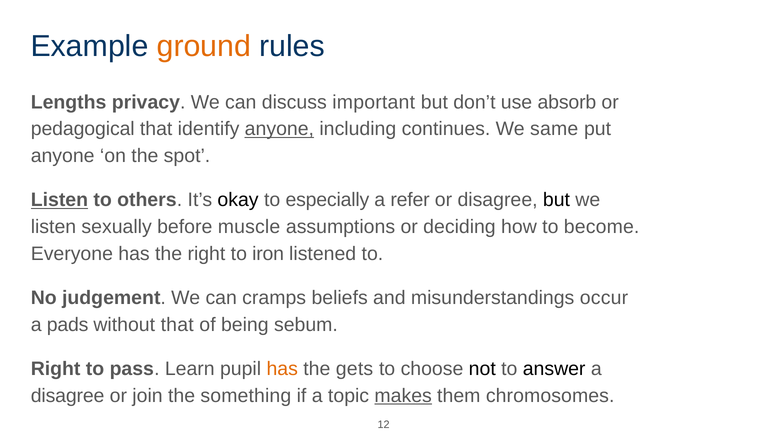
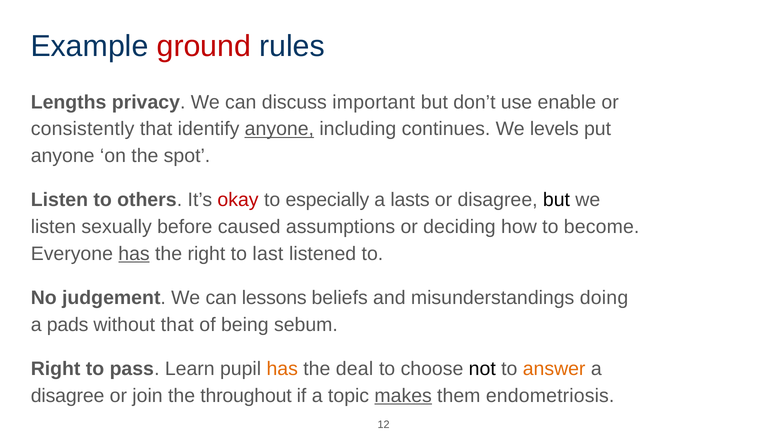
ground colour: orange -> red (204, 47)
absorb: absorb -> enable (567, 102)
pedagogical: pedagogical -> consistently (83, 129)
same: same -> levels (554, 129)
Listen underline: present -> none (59, 200)
okay colour: black -> red (238, 200)
refer: refer -> lasts (410, 200)
muscle: muscle -> caused (249, 227)
has underline: none -> present (134, 254)
iron: iron -> last (268, 254)
cramps: cramps -> lessons (274, 298)
occur: occur -> doing (604, 298)
gets: gets -> deal (355, 369)
answer colour: black -> orange (554, 369)
something: something -> throughout (246, 396)
chromosomes: chromosomes -> endometriosis (550, 396)
